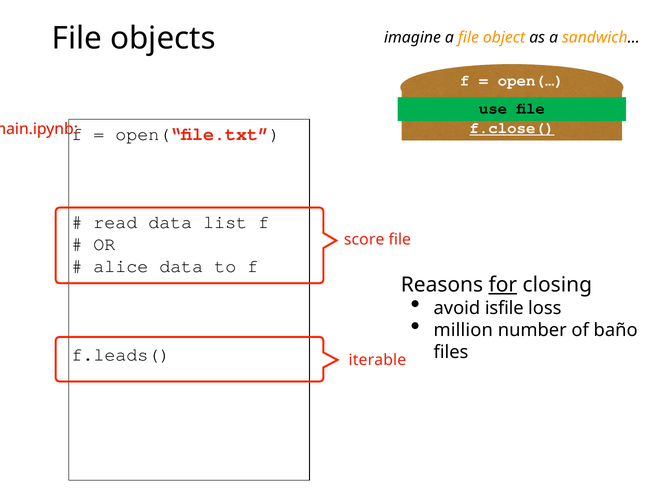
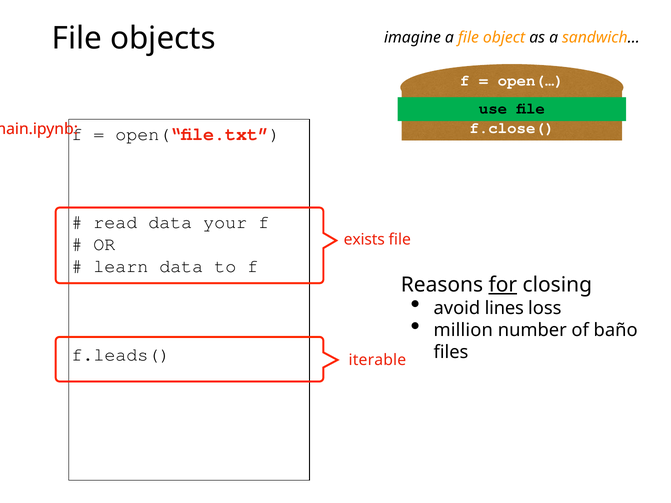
f.close( underline: present -> none (512, 128)
list: list -> your (225, 223)
score: score -> exists (364, 240)
alice: alice -> learn (121, 267)
isfile: isfile -> lines (504, 308)
